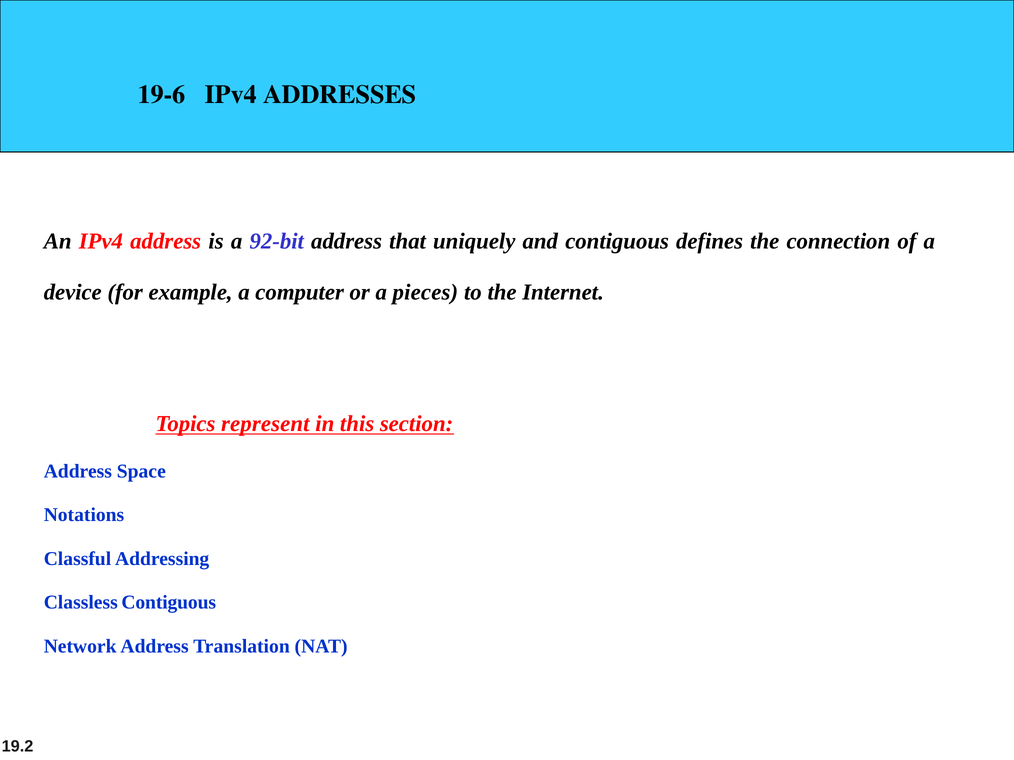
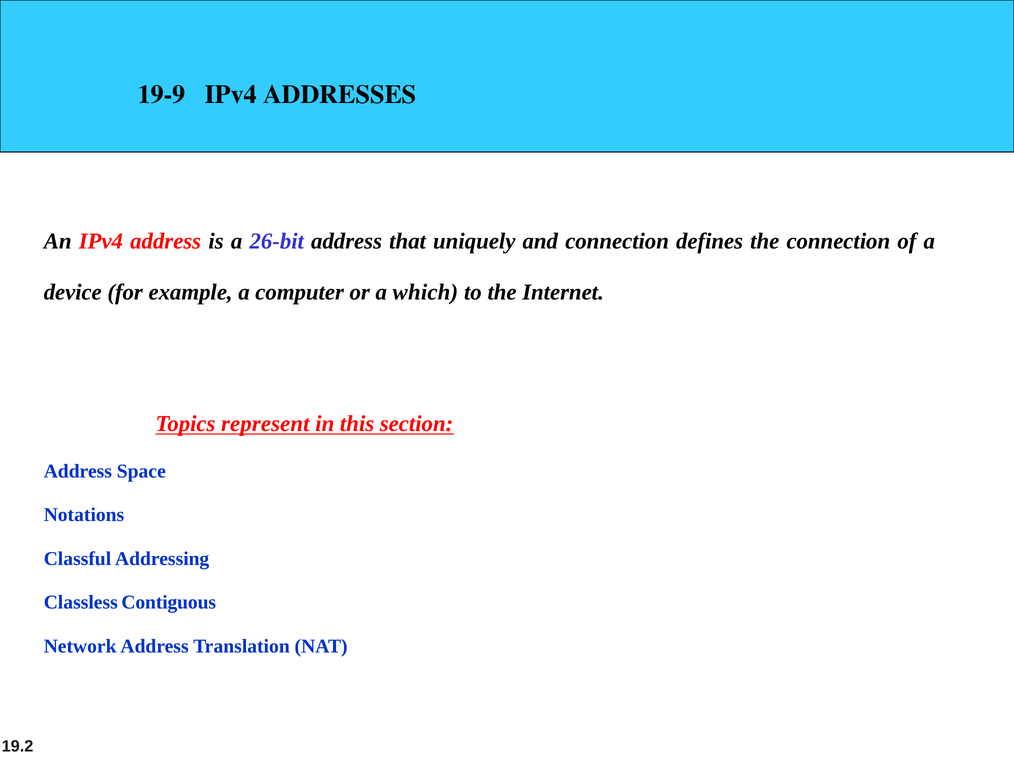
19-6: 19-6 -> 19-9 (161, 95)
92-bit: 92-bit -> 26-bit (277, 242)
and contiguous: contiguous -> connection (617, 242)
pieces: pieces -> which (425, 293)
